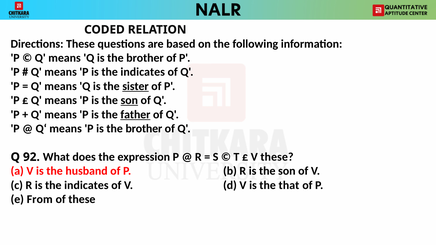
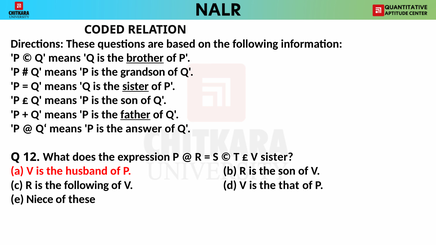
brother underline: none -> present (145, 58)
P is the indicates: indicates -> grandson (143, 72)
son underline: present -> none (129, 100)
P is the brother: brother -> answer (144, 129)
92: 92 -> 12 (31, 157)
V these: these -> sister (277, 157)
R is the indicates: indicates -> following (86, 185)
From: From -> Niece (40, 200)
